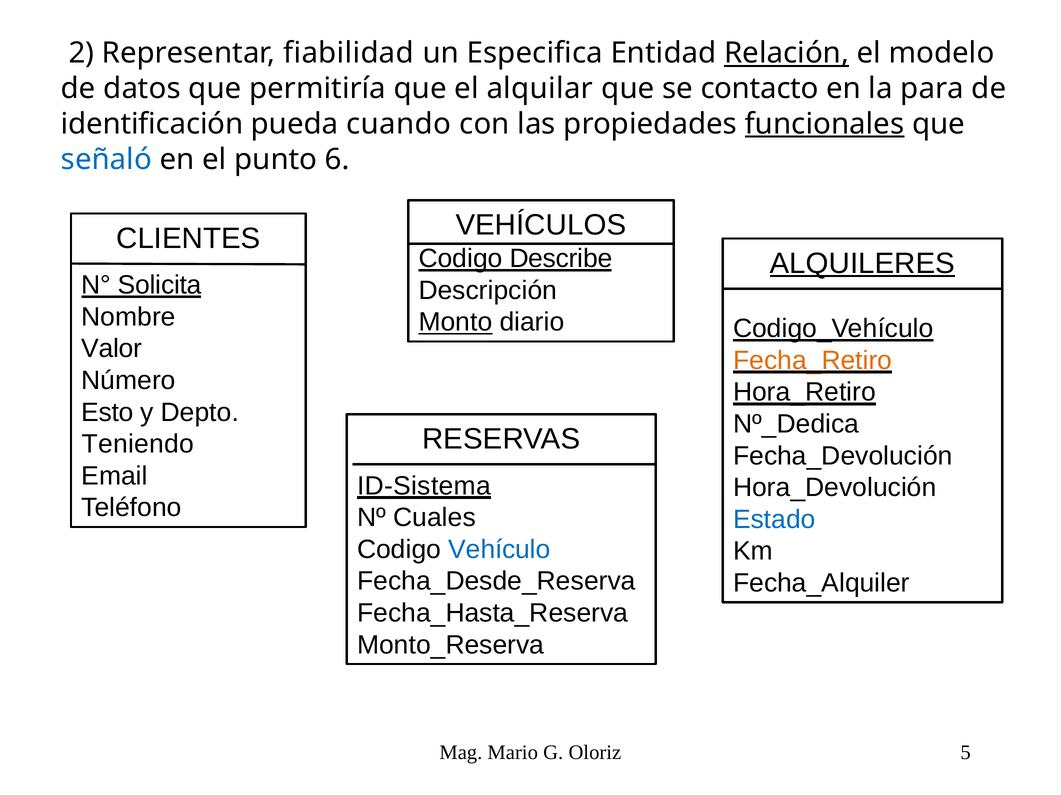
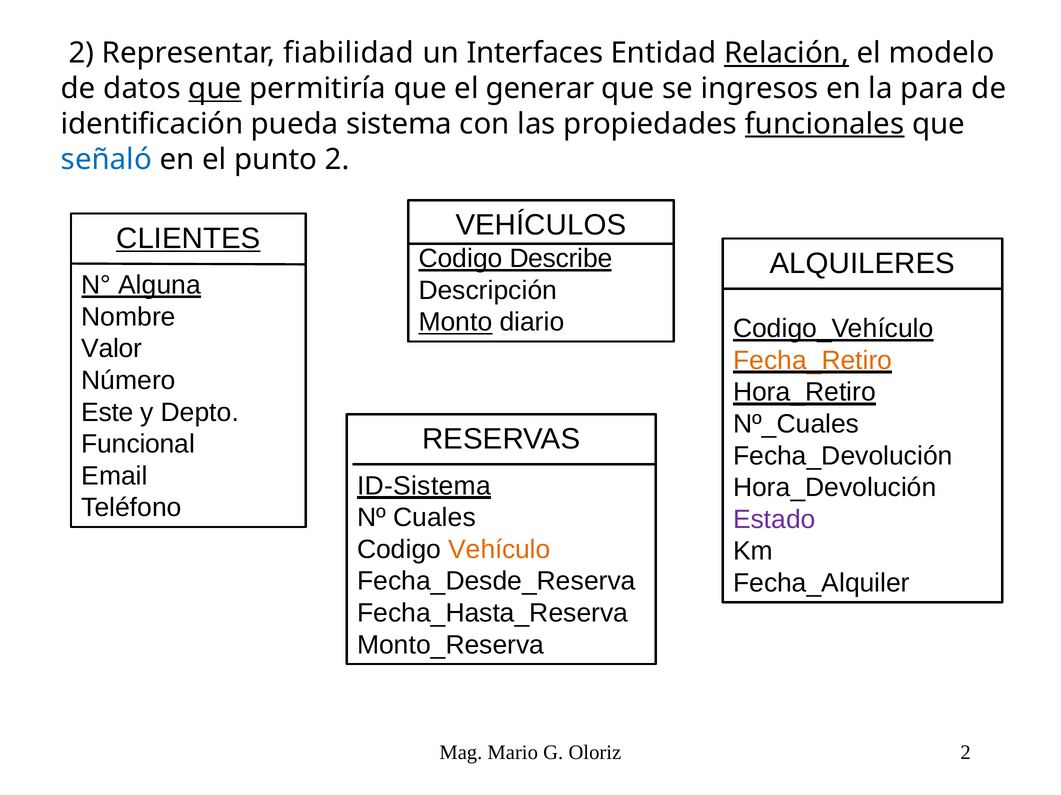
Especifica: Especifica -> Interfaces (535, 53)
que underline: none -> present (215, 89)
alquilar: alquilar -> generar (540, 89)
contacto: contacto -> ingresos (759, 89)
cuando: cuando -> sistema (399, 124)
punto 6: 6 -> 2 (337, 159)
CLIENTES underline: none -> present (188, 239)
ALQUILERES underline: present -> none (862, 264)
Solicita: Solicita -> Alguna (160, 285)
Esto: Esto -> Este (107, 413)
Nº_Dedica: Nº_Dedica -> Nº_Cuales (796, 424)
Teniendo: Teniendo -> Funcional (138, 445)
Estado colour: blue -> purple (774, 520)
Vehículo colour: blue -> orange (499, 550)
Oloriz 5: 5 -> 2 (966, 753)
